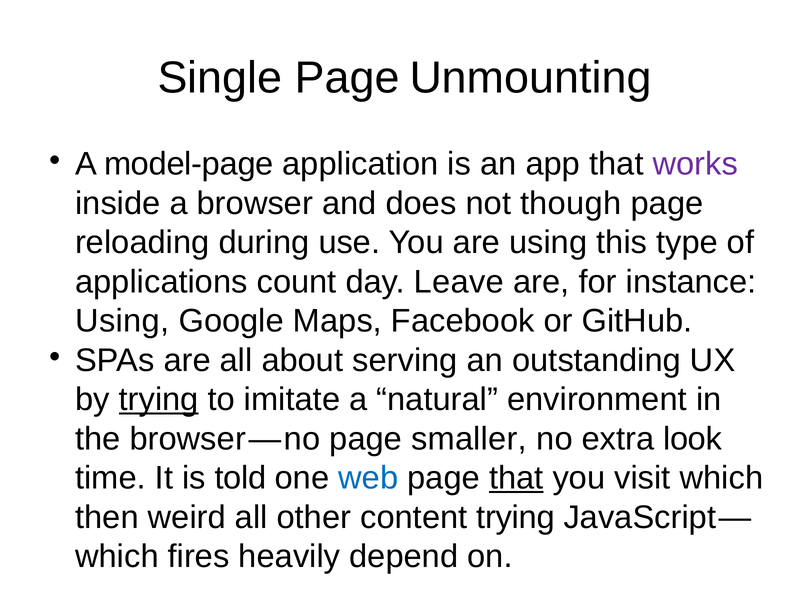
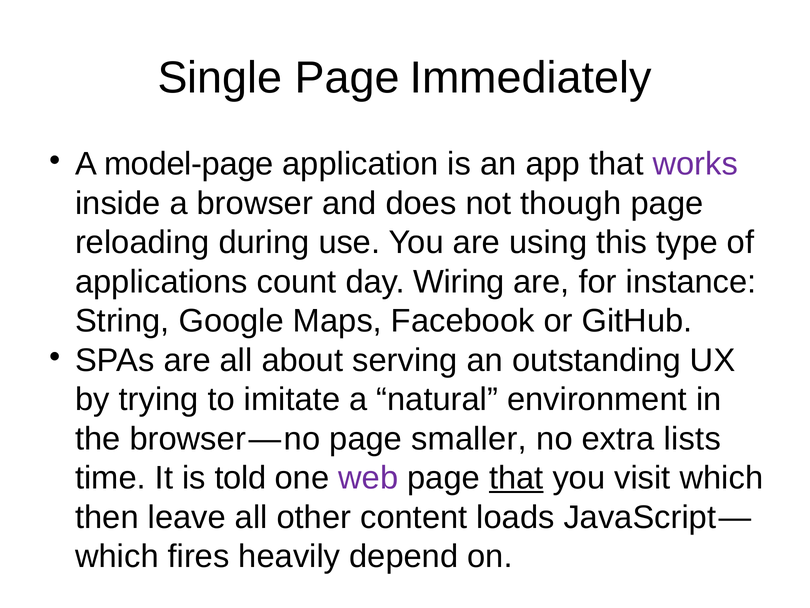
Unmounting: Unmounting -> Immediately (531, 78)
Leave: Leave -> Wiring (459, 282)
Using: Using -> String (122, 321)
trying underline: present -> none (159, 399)
look: look -> lists (692, 438)
web colour: blue -> purple (368, 478)
weird: weird -> leave (187, 517)
content trying: trying -> loads (515, 517)
